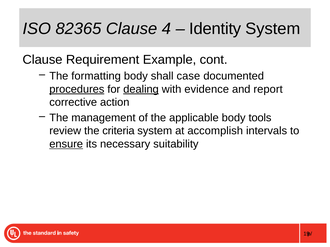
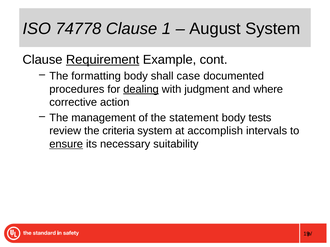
82365: 82365 -> 74778 (78, 29)
4: 4 -> 1 (166, 29)
Identity: Identity -> August (215, 29)
Requirement underline: none -> present (103, 60)
procedures underline: present -> none (77, 89)
evidence: evidence -> judgment (207, 89)
report: report -> where (268, 89)
applicable: applicable -> statement (194, 118)
tools: tools -> tests (260, 118)
